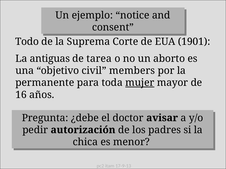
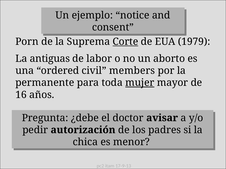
Todo: Todo -> Porn (27, 42)
Corte underline: none -> present (125, 42)
1901: 1901 -> 1979 (194, 42)
tarea: tarea -> labor (99, 59)
objetivo: objetivo -> ordered (58, 71)
